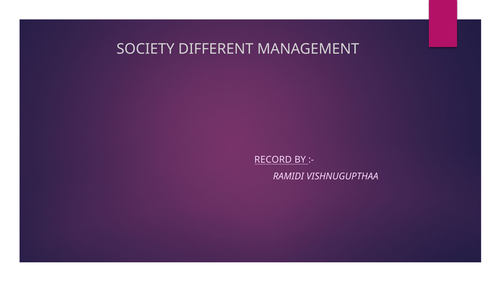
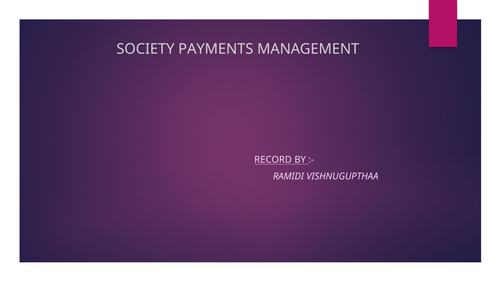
DIFFERENT: DIFFERENT -> PAYMENTS (216, 49)
